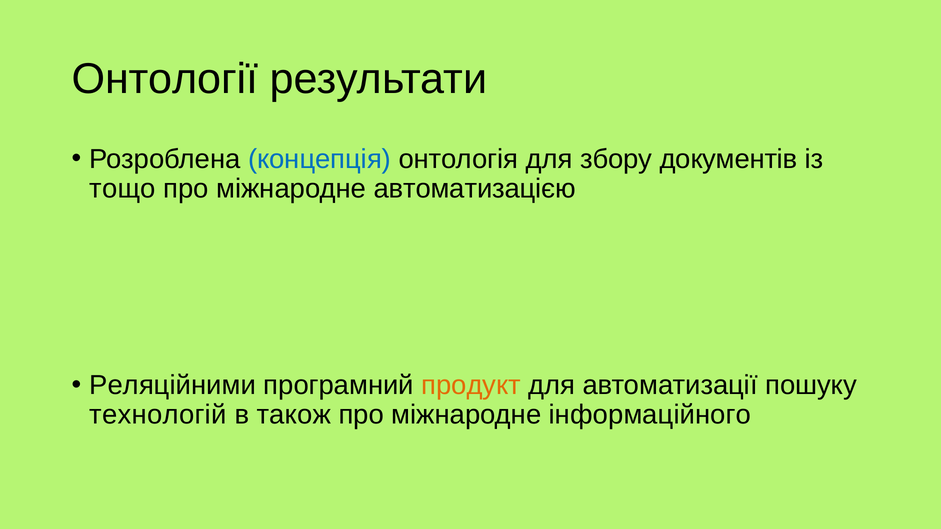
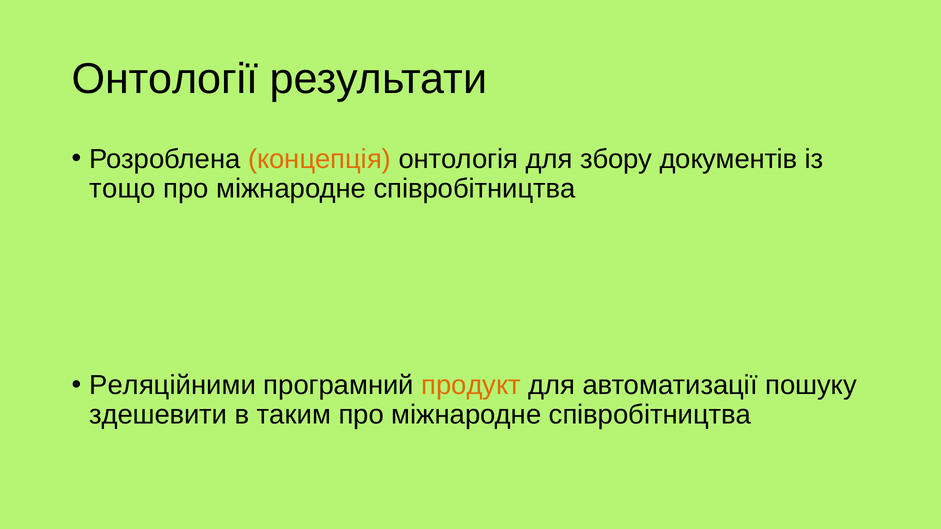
концепція colour: blue -> orange (320, 159)
автоматизацією: автоматизацією -> співробітництва (475, 189)
технологій: технологій -> здешевити (158, 415)
також: також -> таким (294, 415)
інформаційного: інформаційного -> співробітництва (650, 415)
